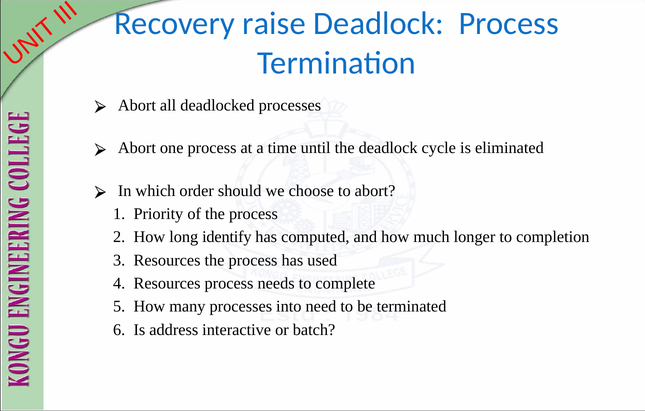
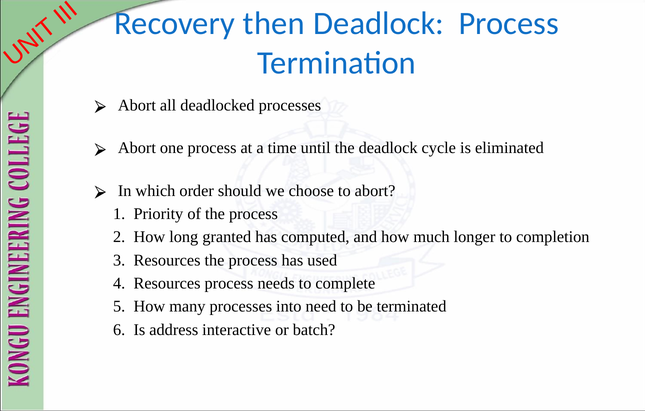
raise: raise -> then (274, 24)
identify: identify -> granted (227, 237)
